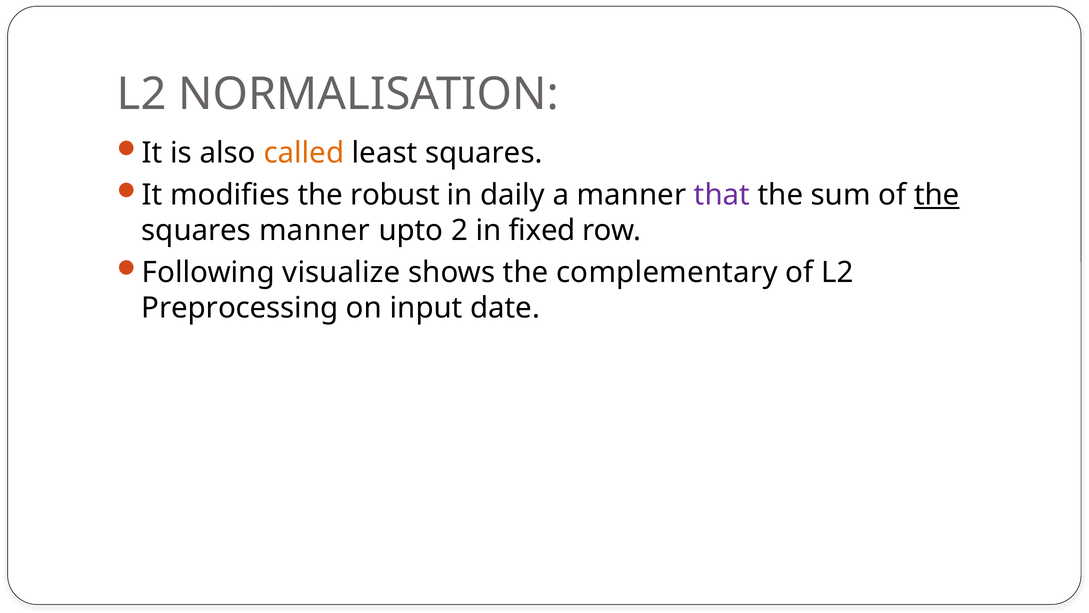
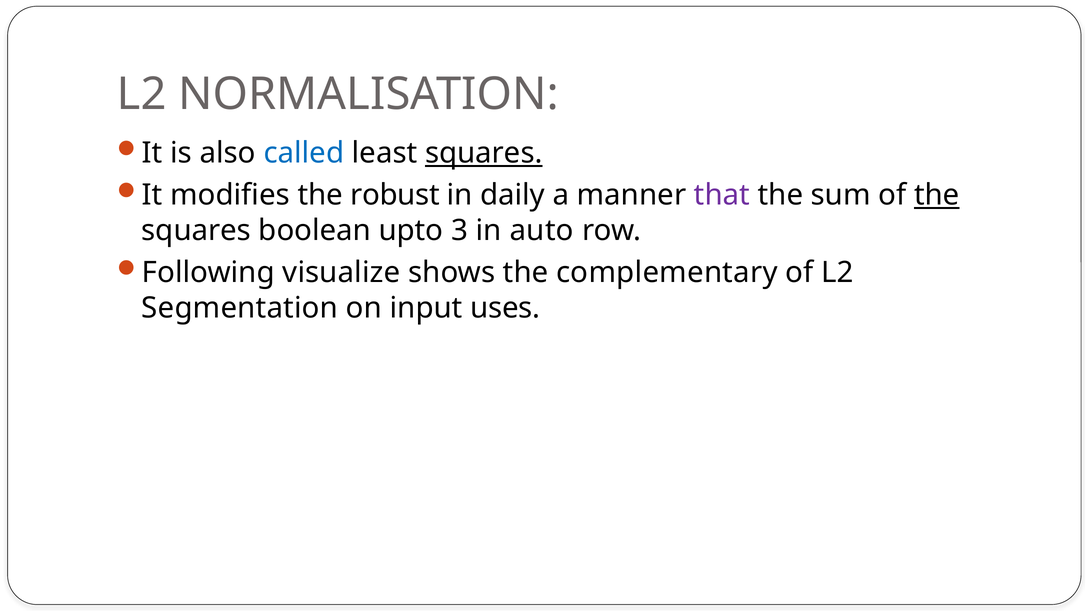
called colour: orange -> blue (304, 153)
squares underline: none -> present (484, 153)
squares manner: manner -> boolean (315, 230)
2: 2 -> 3 (459, 230)
fixed: fixed -> auto (542, 230)
Preprocessing: Preprocessing -> Segmentation (240, 308)
date: date -> uses (505, 308)
